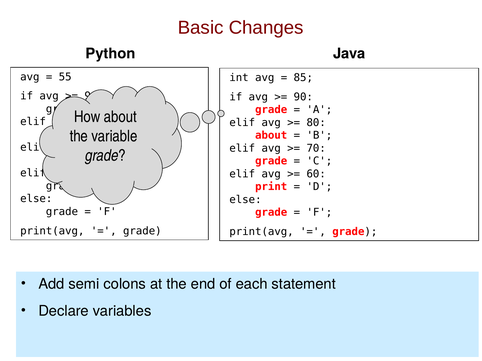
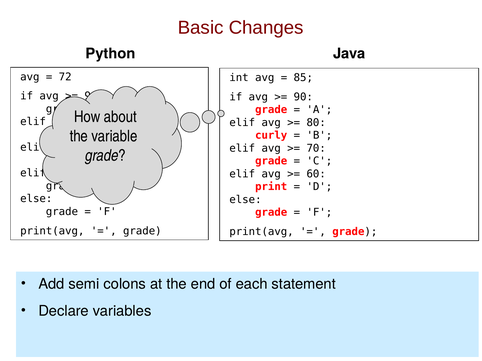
55: 55 -> 72 (65, 77)
about: about -> curly (271, 136)
